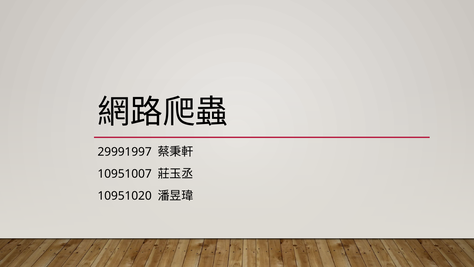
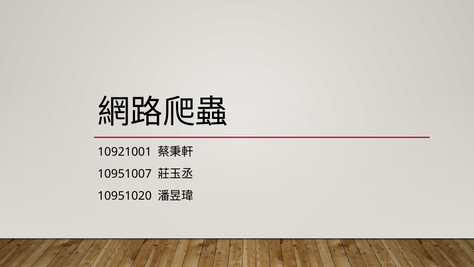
29991997: 29991997 -> 10921001 (125, 152)
